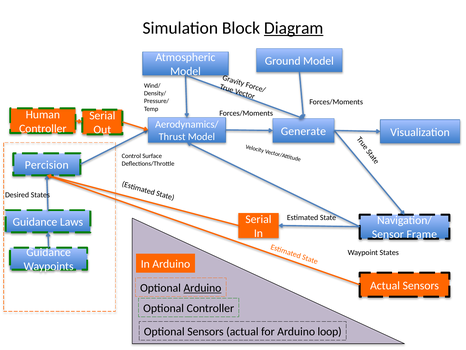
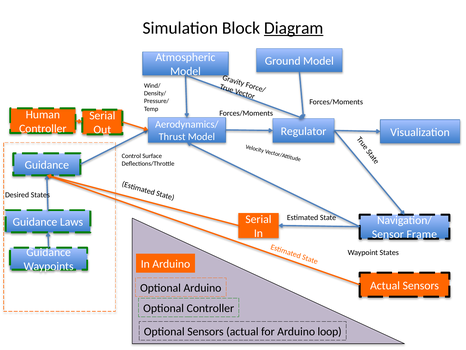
Generate: Generate -> Regulator (304, 131)
Percision: Percision -> Guidance (47, 165)
Arduino underline: present -> none (202, 288)
